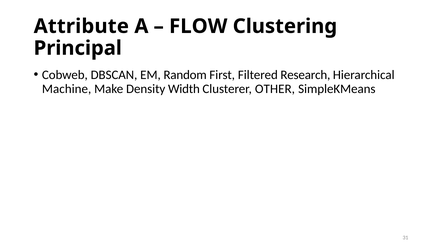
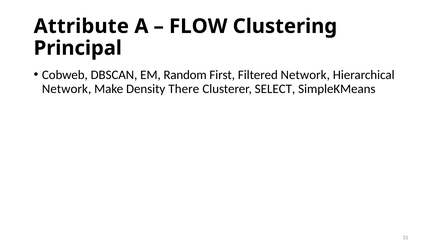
Filtered Research: Research -> Network (305, 75)
Machine: Machine -> Network (67, 89)
Width: Width -> There (184, 89)
OTHER: OTHER -> SELECT (275, 89)
